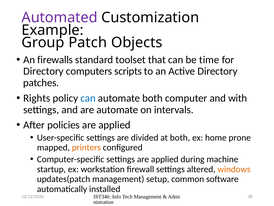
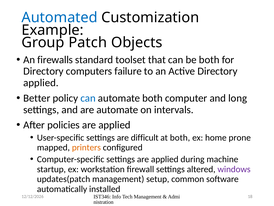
Automated colour: purple -> blue (60, 18)
be time: time -> both (209, 60)
scripts: scripts -> failure (128, 71)
patches: patches -> applied (41, 83)
Rights: Rights -> Better (37, 98)
with: with -> long (238, 98)
divided: divided -> difficult (145, 137)
windows colour: orange -> purple (234, 169)
